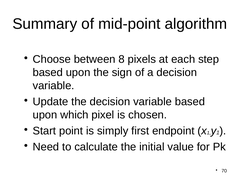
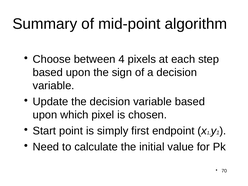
8: 8 -> 4 (122, 59)
